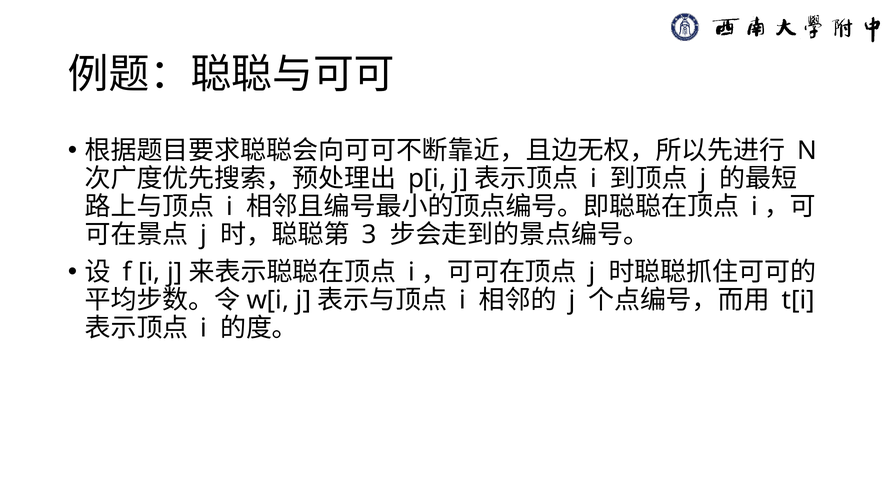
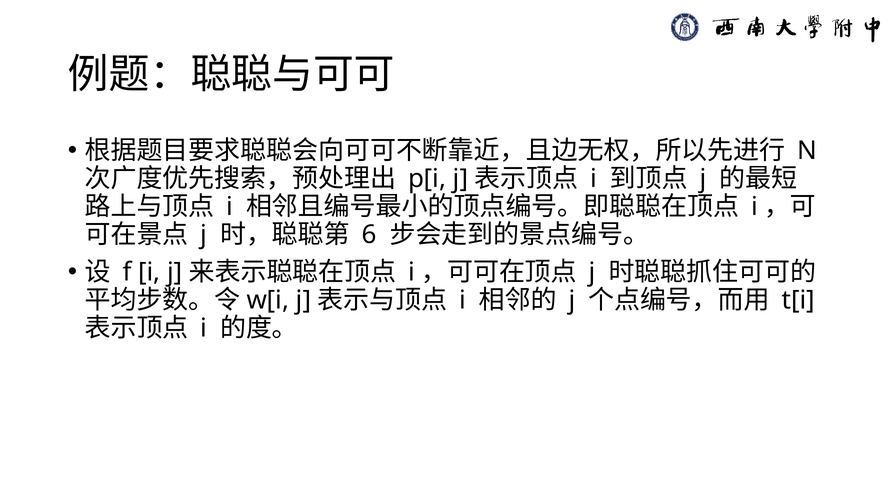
3: 3 -> 6 (369, 235)
